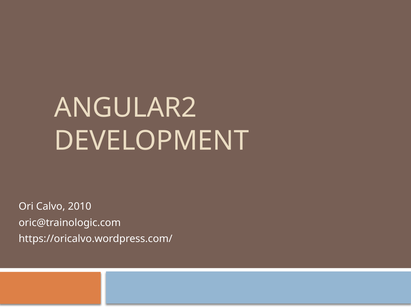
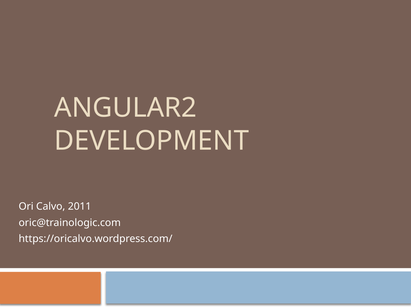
2010: 2010 -> 2011 (80, 206)
